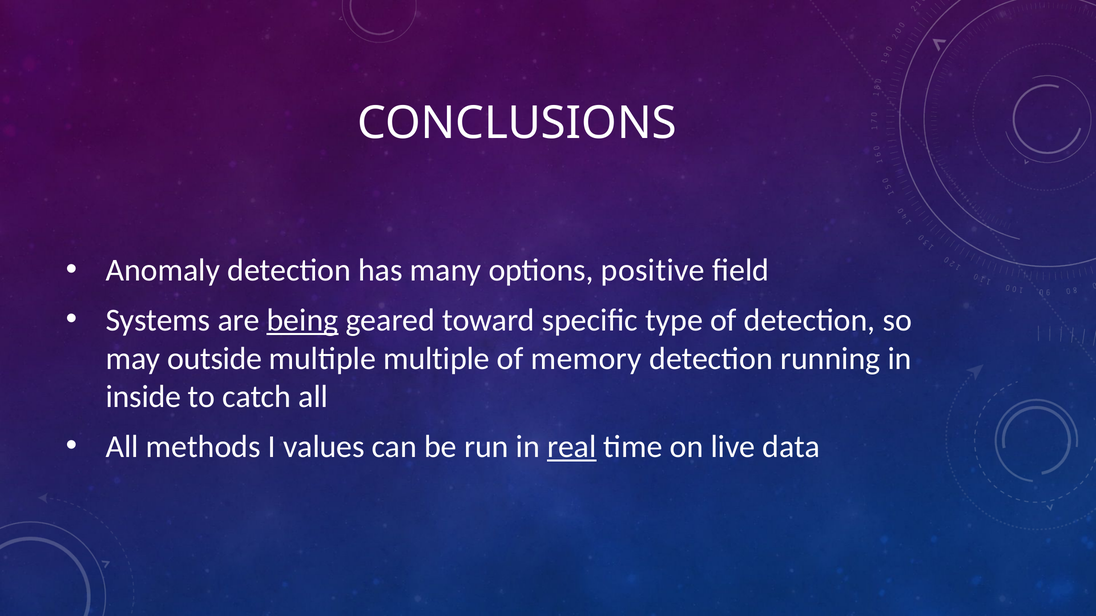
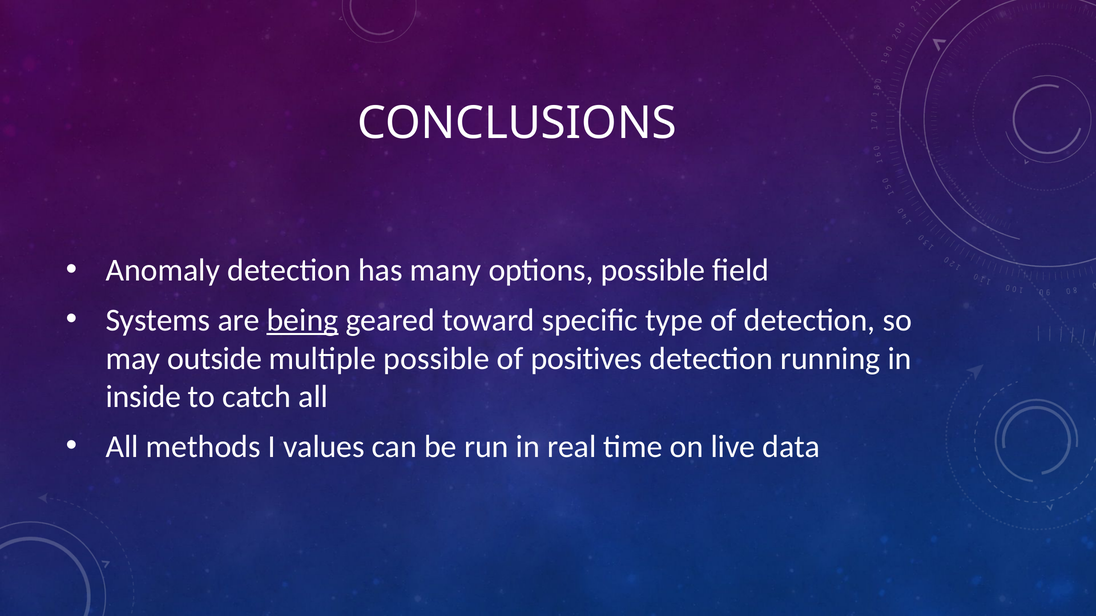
options positive: positive -> possible (653, 271)
multiple multiple: multiple -> possible (436, 359)
memory: memory -> positives (587, 359)
real underline: present -> none (572, 447)
